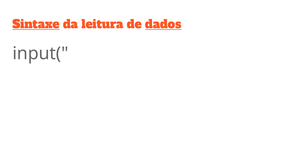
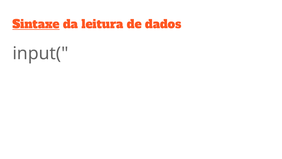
dados underline: present -> none (163, 24)
